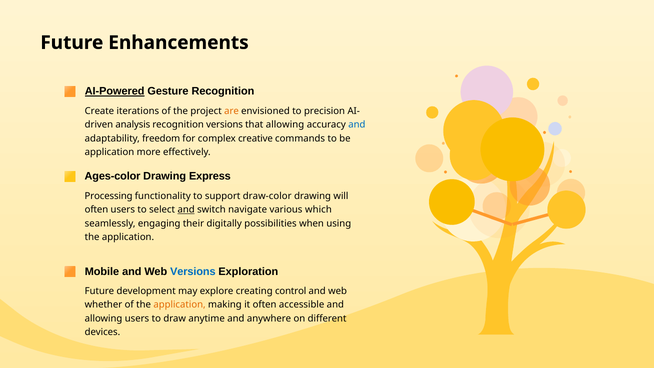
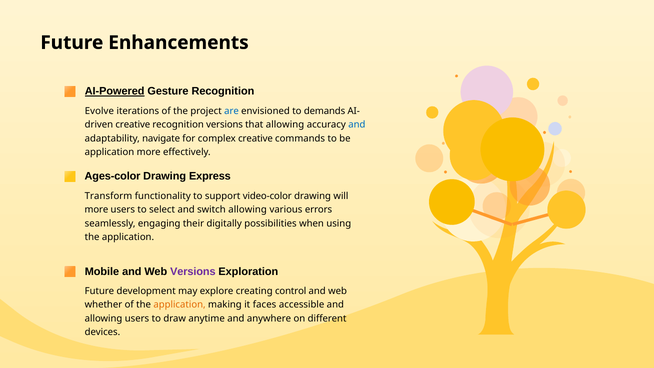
Create: Create -> Evolve (99, 111)
are colour: orange -> blue (232, 111)
precision: precision -> demands (325, 111)
analysis: analysis -> creative (133, 125)
freedom: freedom -> navigate (161, 138)
Processing: Processing -> Transform (109, 196)
draw-color: draw-color -> video-color (267, 196)
often: often -> more (96, 210)
and underline: present -> none (186, 210)
switch navigate: navigate -> allowing (248, 210)
which: which -> errors (319, 210)
Versions colour: blue -> purple (193, 271)
it often: often -> faces (265, 305)
